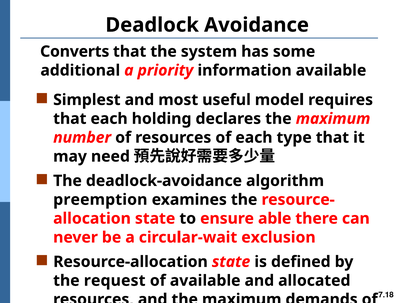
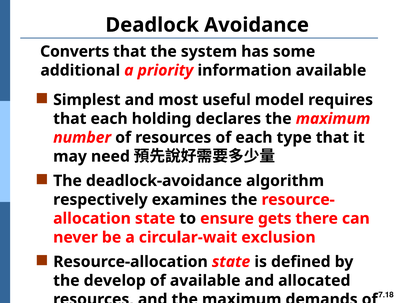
preemption: preemption -> respectively (100, 200)
able: able -> gets (275, 219)
request: request -> develop (115, 281)
